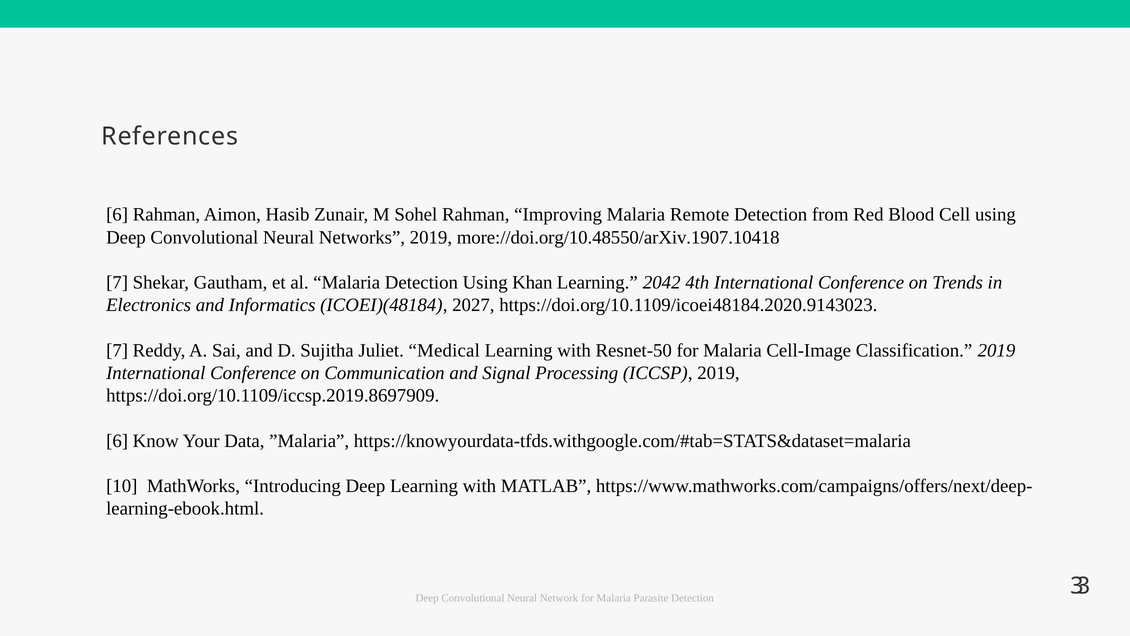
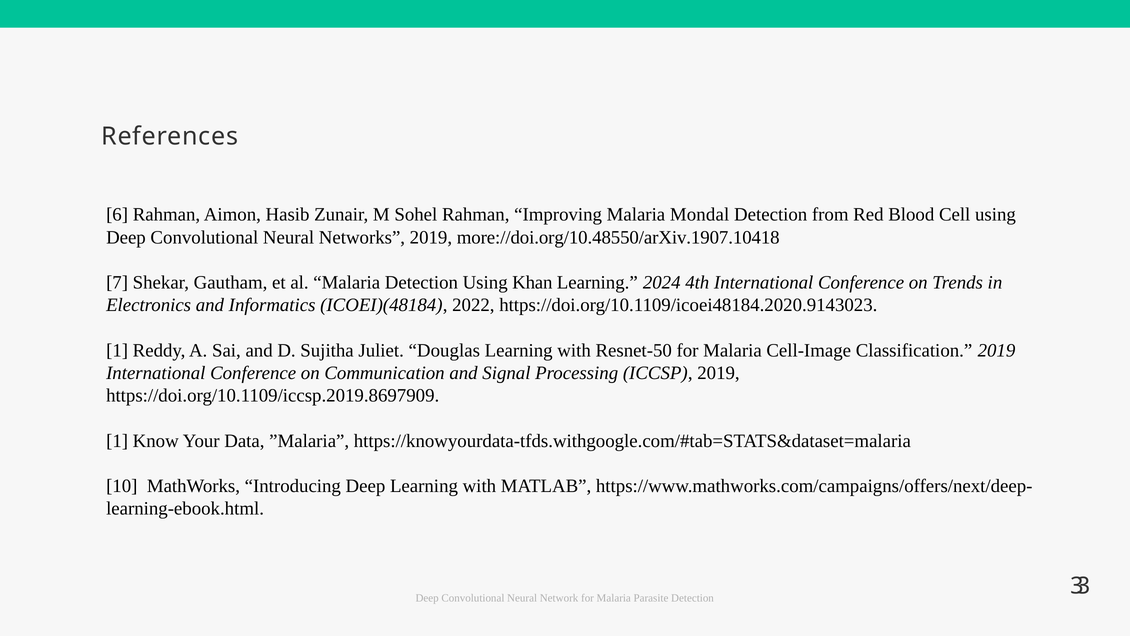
Remote: Remote -> Mondal (700, 215)
2042: 2042 -> 2024 (662, 282)
2027: 2027 -> 2022 (473, 305)
7: 7 -> 1 (117, 350)
Medical: Medical -> Douglas (444, 350)
6: 6 -> 1 (117, 441)
